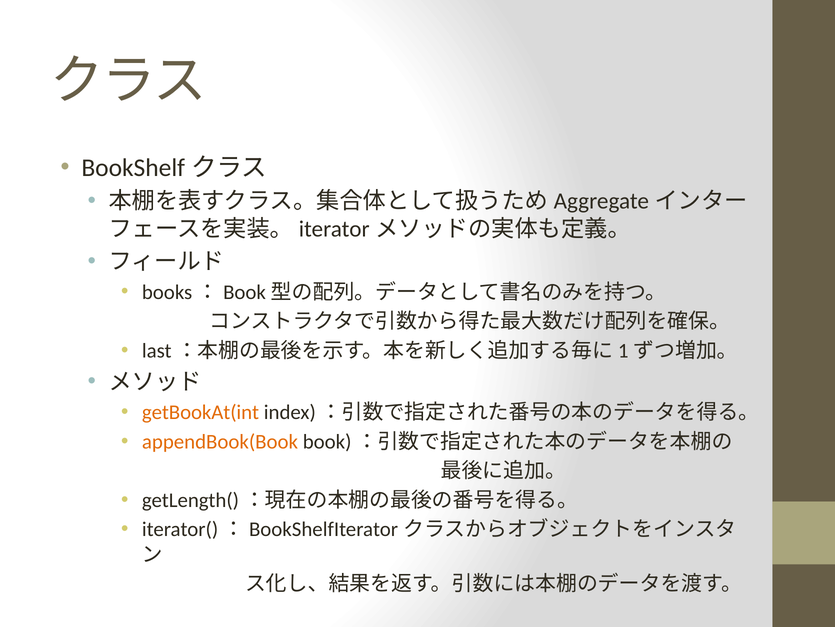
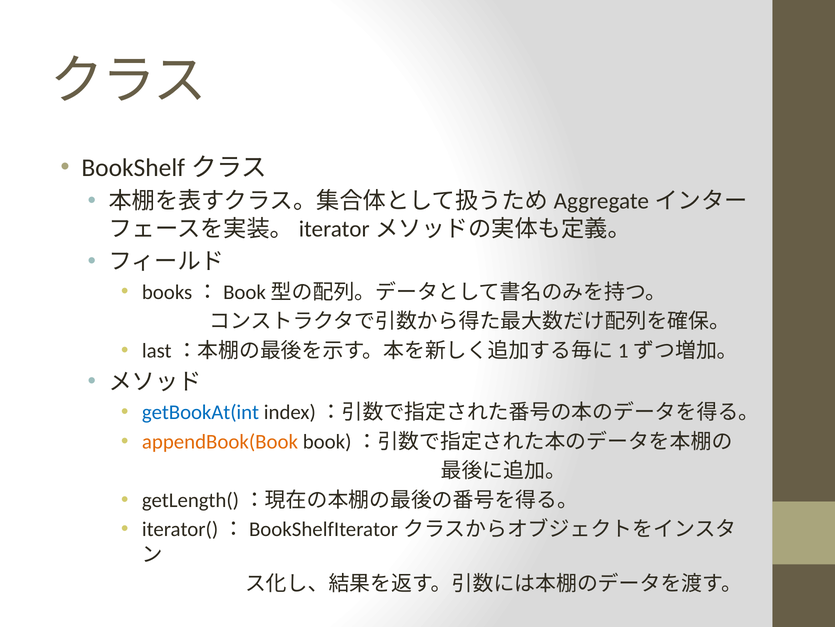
getBookAt(int colour: orange -> blue (201, 412)
